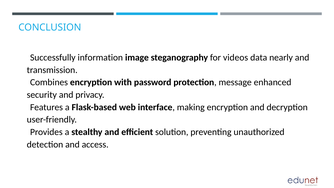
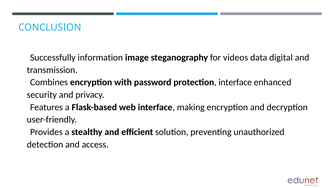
nearly: nearly -> digital (281, 57)
protection message: message -> interface (235, 82)
